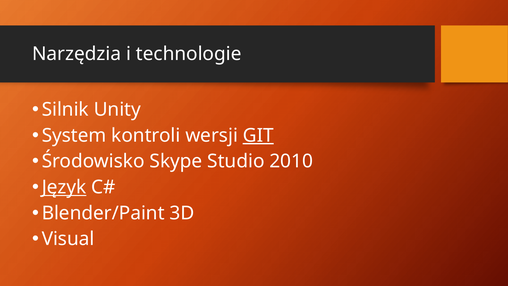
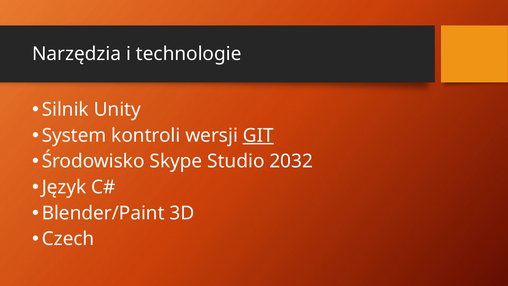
2010: 2010 -> 2032 (291, 161)
Język underline: present -> none (64, 187)
Visual: Visual -> Czech (68, 239)
